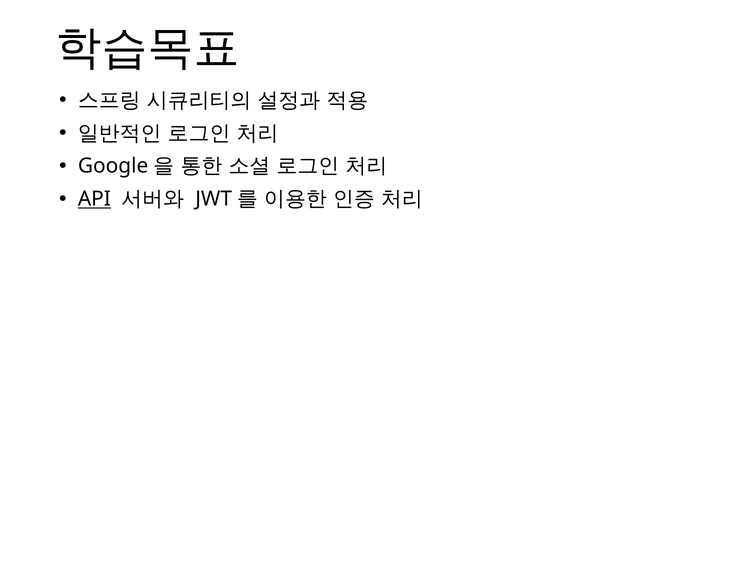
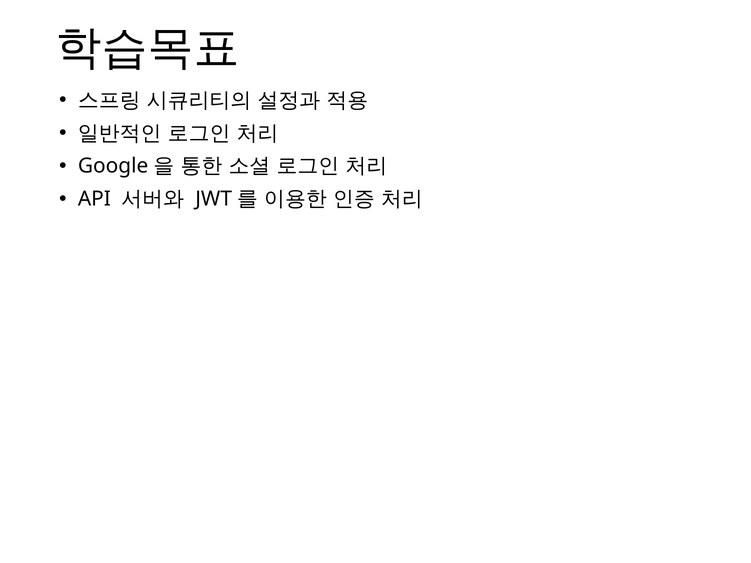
API underline: present -> none (94, 199)
